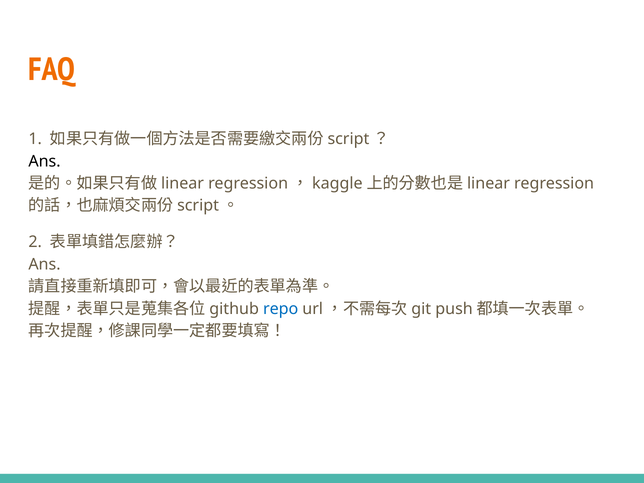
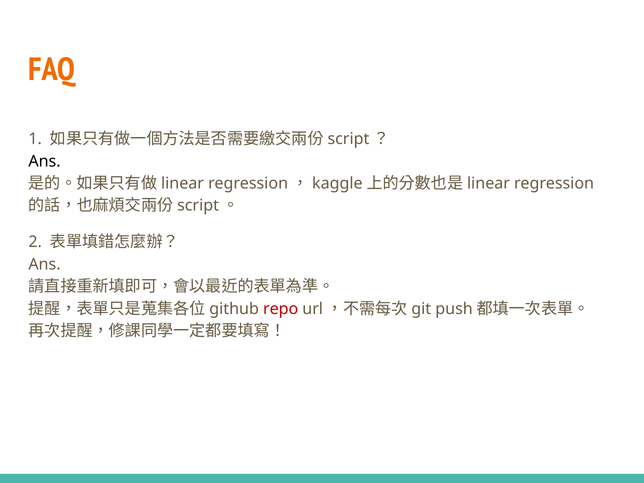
repo colour: blue -> red (281, 309)
